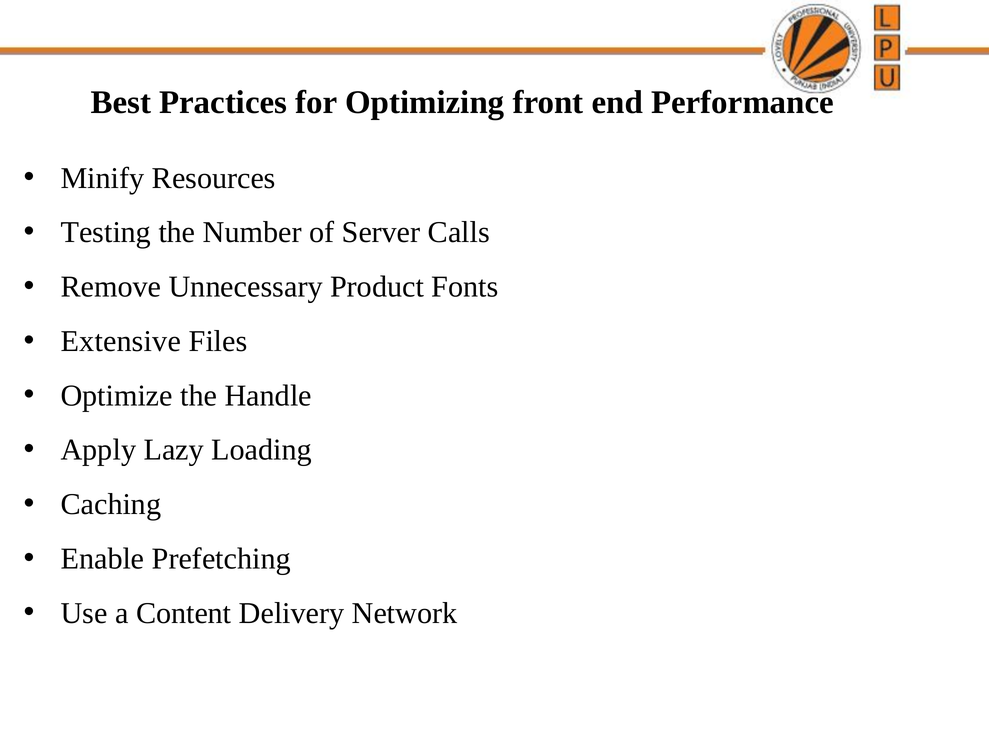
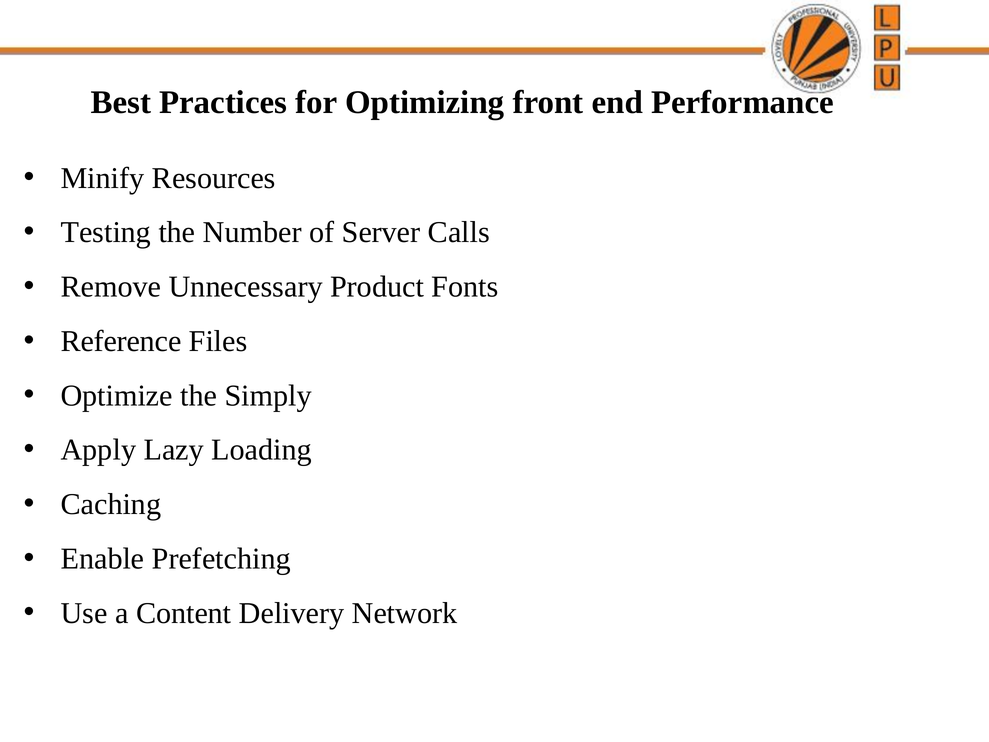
Extensive: Extensive -> Reference (121, 341)
Handle: Handle -> Simply (268, 395)
